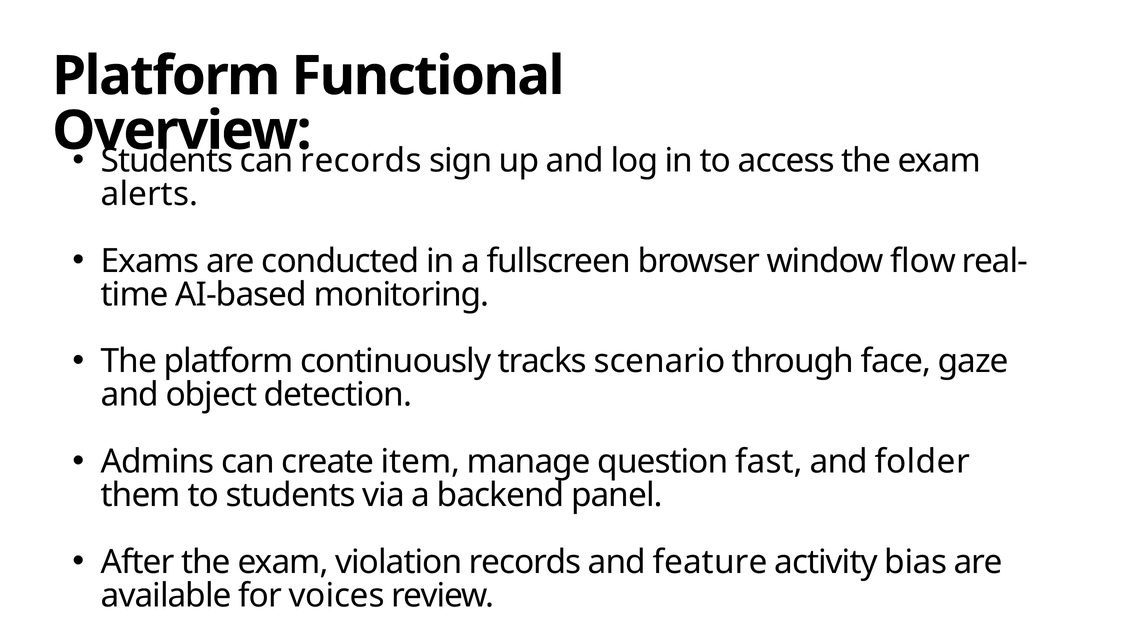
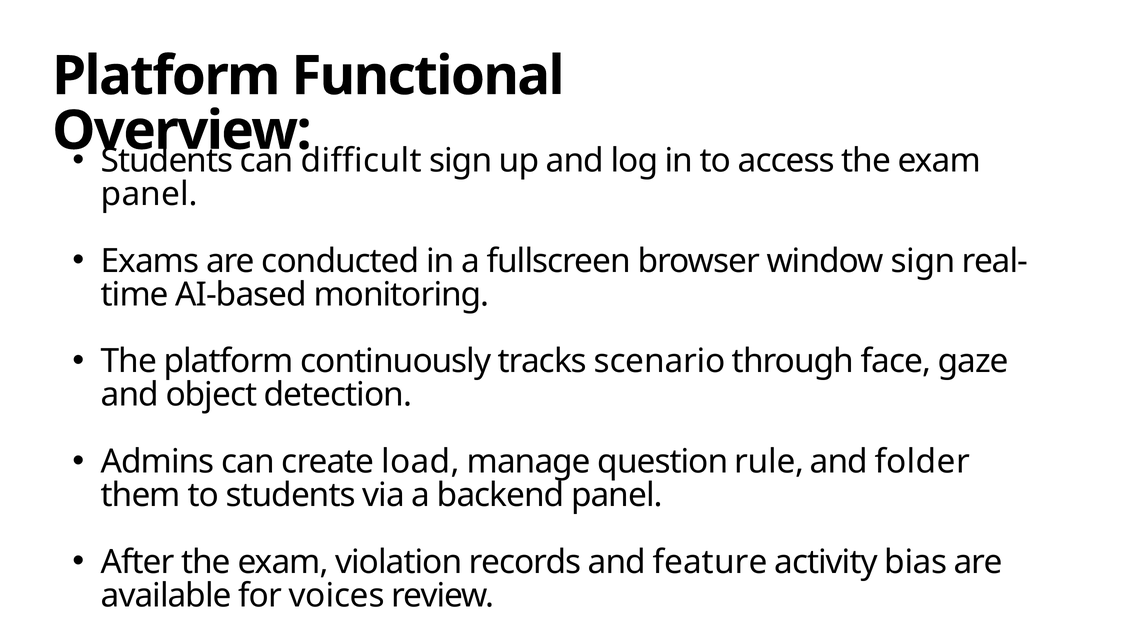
records: records -> difficult (361, 161)
alerts: alerts -> panel (149, 194)
window flow: flow -> sign (923, 261)
item: item -> load (420, 462)
fast: fast -> rule (769, 462)
